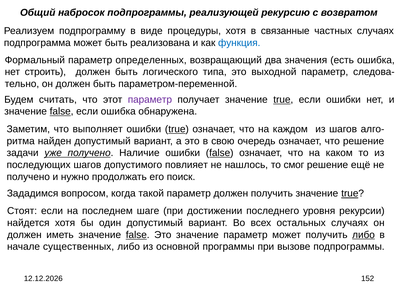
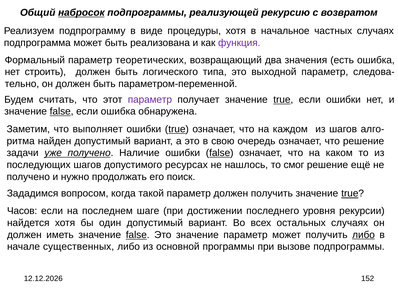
набросок underline: none -> present (81, 13)
связанные: связанные -> начальное (285, 31)
функция colour: blue -> purple (239, 43)
определенных: определенных -> теоретических (151, 60)
повлияет: повлияет -> ресурсах (186, 165)
Стоят: Стоят -> Часов (22, 211)
